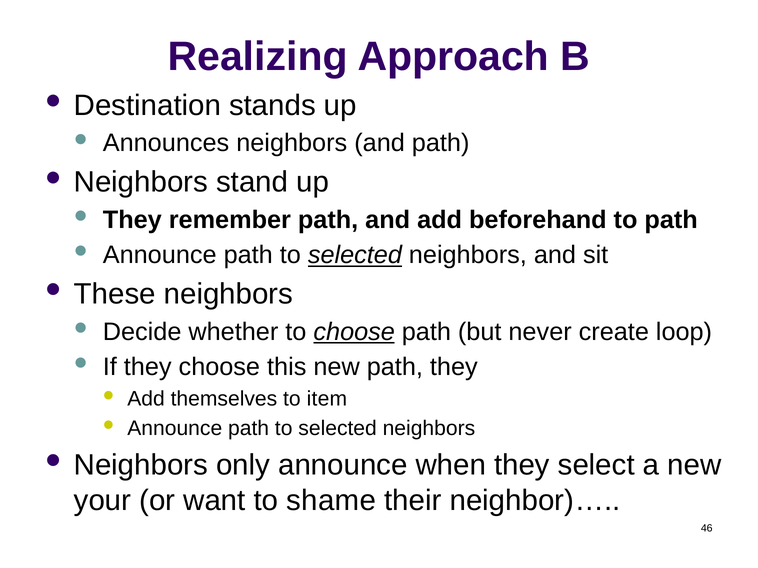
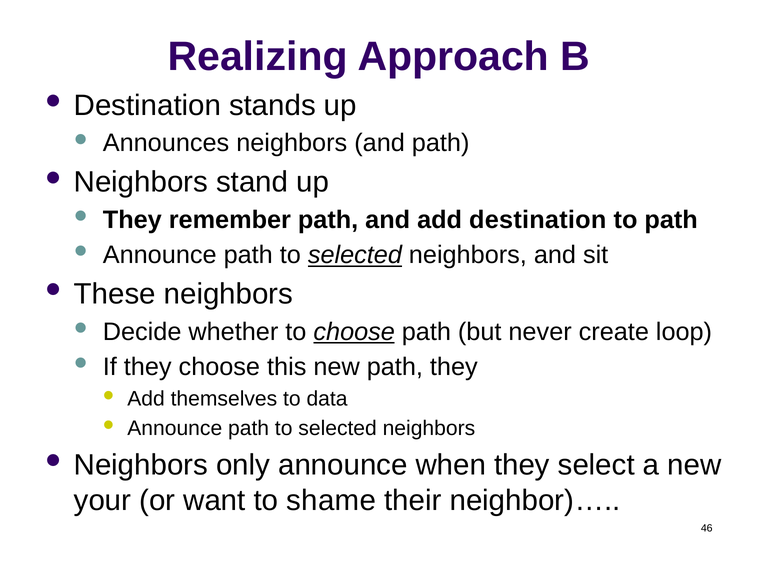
add beforehand: beforehand -> destination (538, 220)
item: item -> data (327, 399)
